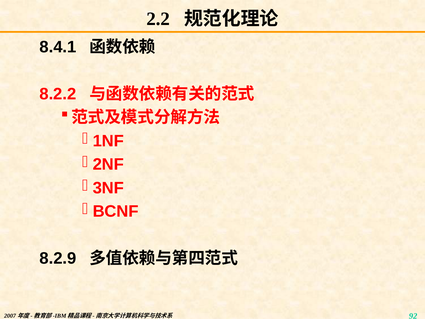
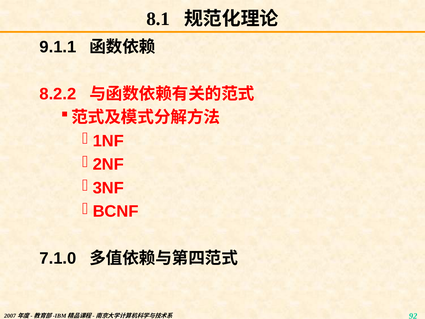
2.2: 2.2 -> 8.1 (158, 19)
8.4.1: 8.4.1 -> 9.1.1 (58, 47)
8.2.9: 8.2.9 -> 7.1.0 (58, 258)
